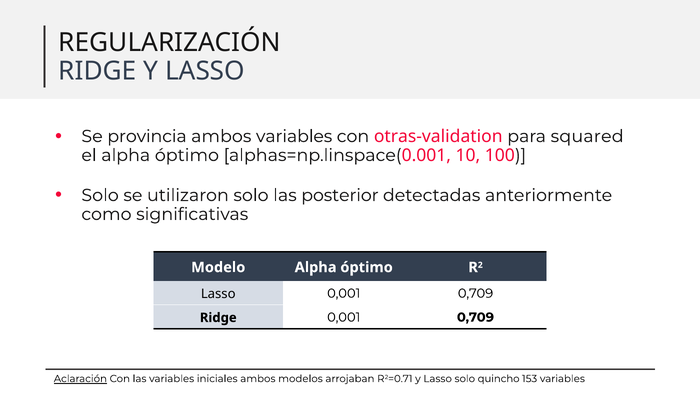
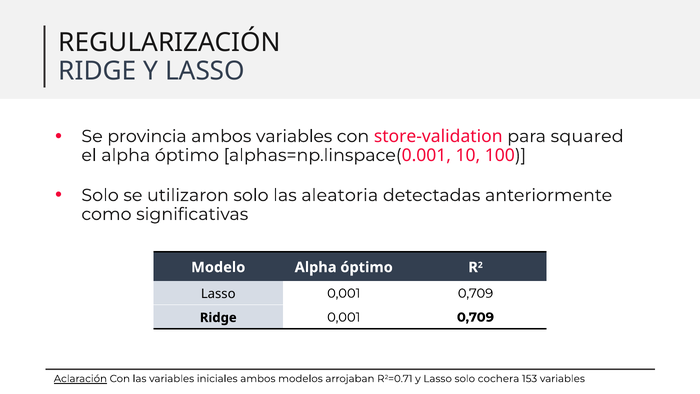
otras-validation: otras-validation -> store-validation (438, 136)
posterior: posterior -> aleatoria (340, 195)
quincho: quincho -> cochera (499, 378)
